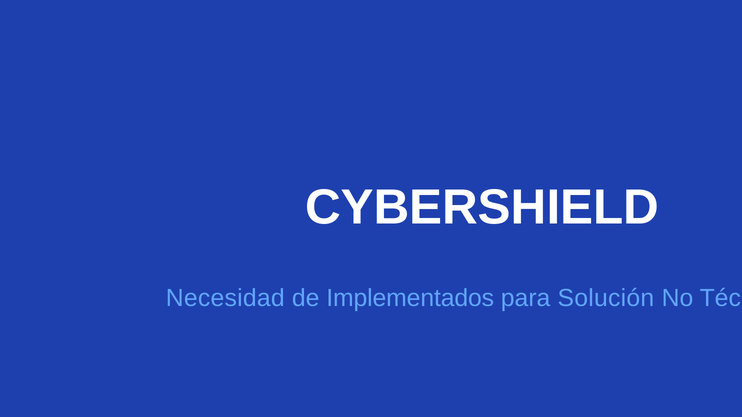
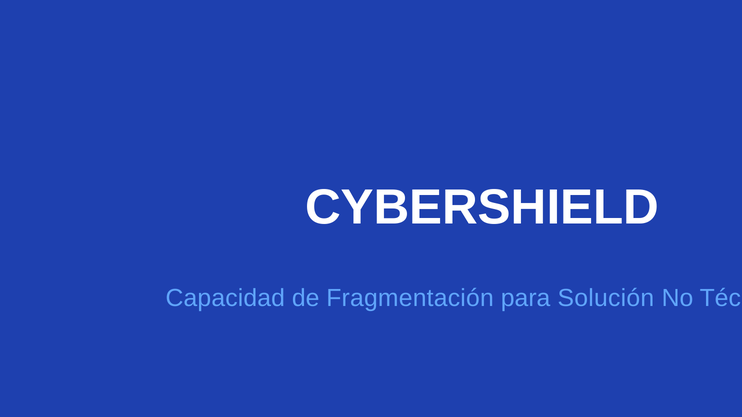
Necesidad: Necesidad -> Capacidad (225, 299)
Implementados: Implementados -> Fragmentación (410, 299)
